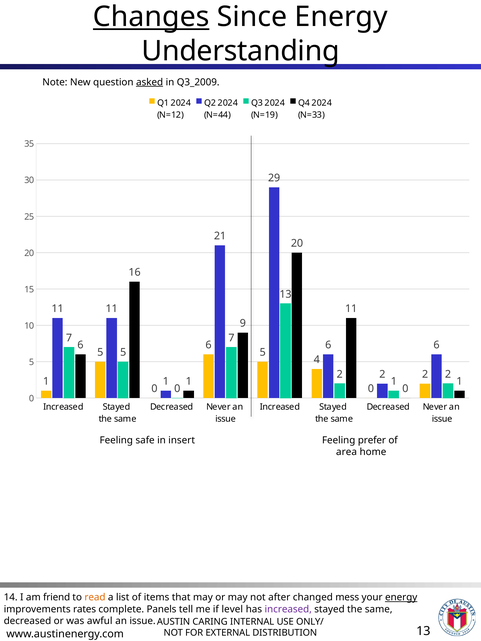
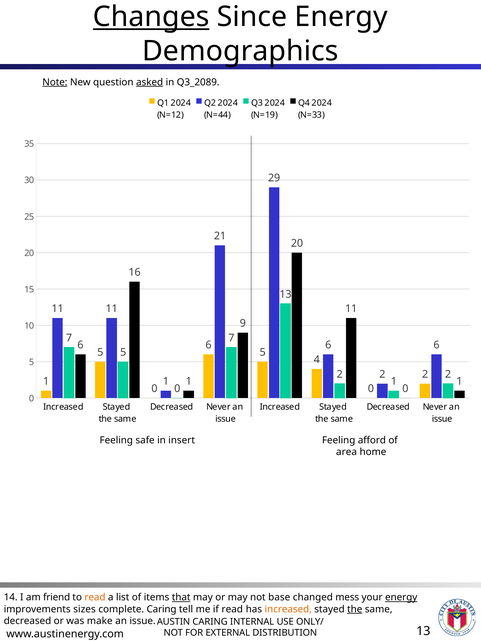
Understanding: Understanding -> Demographics (240, 51)
Note underline: none -> present (55, 82)
Q3_2009: Q3_2009 -> Q3_2089 (198, 82)
prefer: prefer -> afford (372, 440)
that underline: none -> present (181, 598)
after: after -> base (279, 598)
rates: rates -> sizes (84, 609)
complete Panels: Panels -> Caring (162, 609)
if level: level -> read (232, 609)
increased colour: purple -> orange (288, 609)
the underline: none -> present (355, 609)
awful: awful -> make (100, 621)
